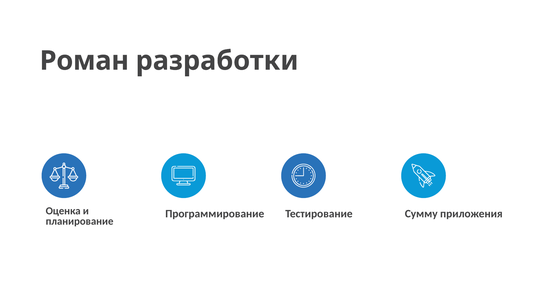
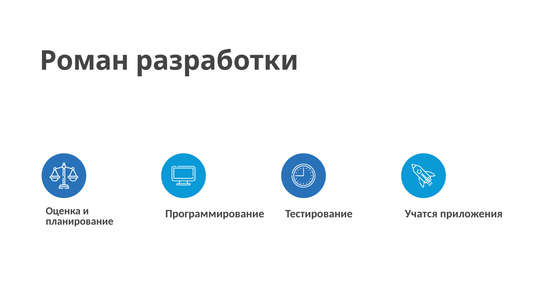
Сумму: Сумму -> Учатся (421, 213)
